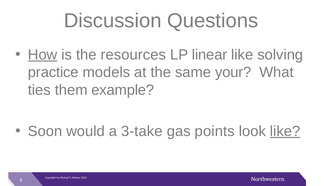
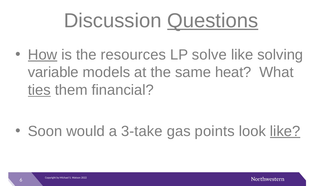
Questions underline: none -> present (213, 21)
linear: linear -> solve (209, 55)
practice: practice -> variable (53, 72)
your: your -> heat (233, 72)
ties underline: none -> present (39, 90)
example: example -> financial (123, 90)
